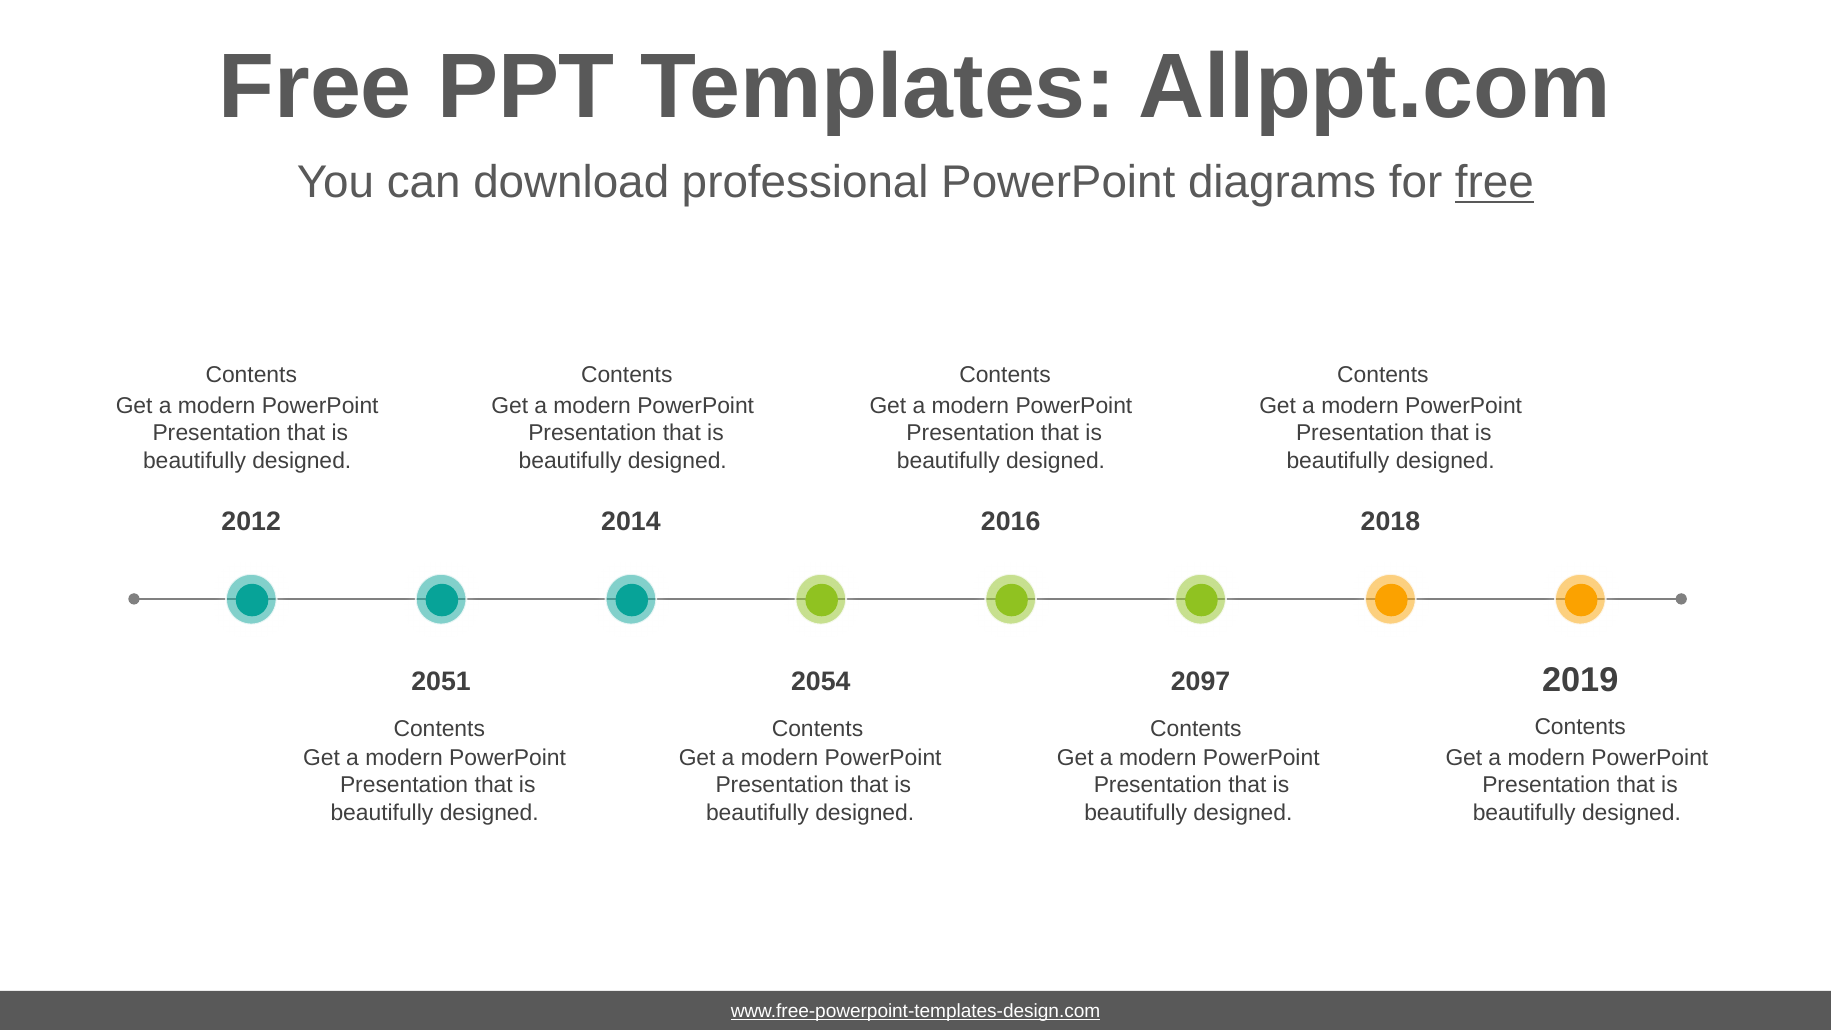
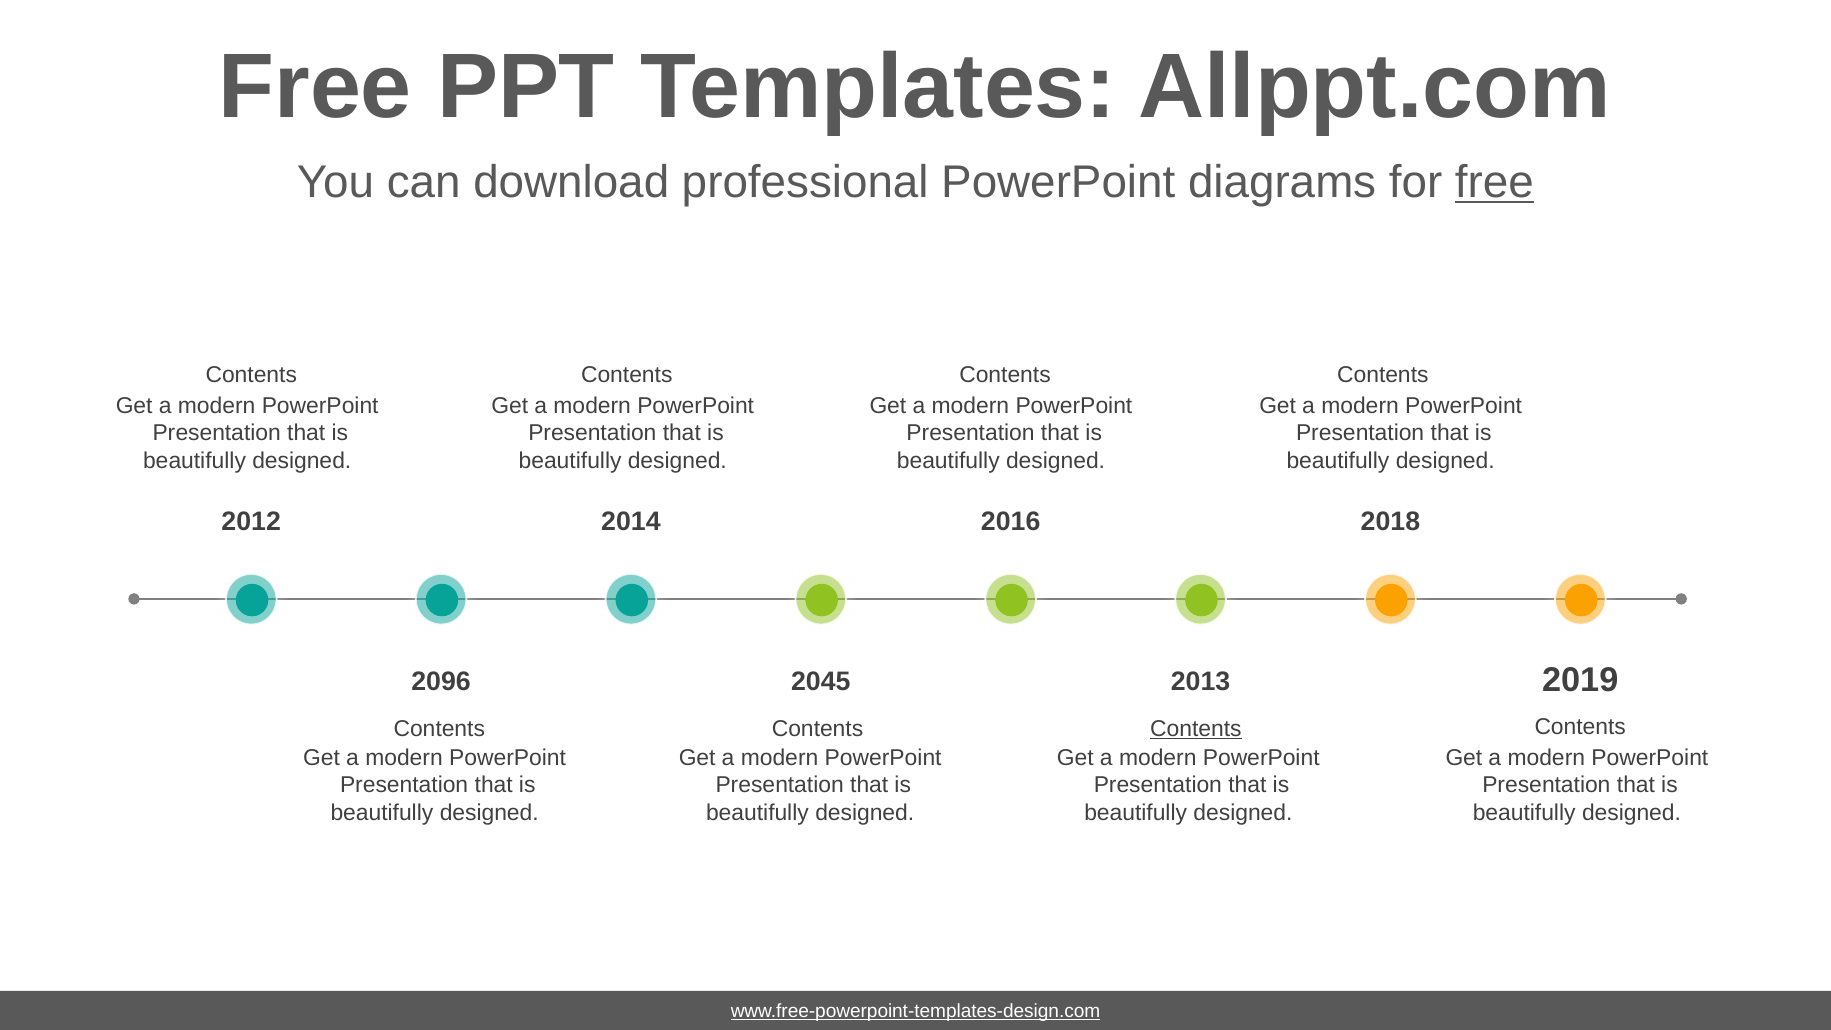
2051: 2051 -> 2096 (441, 682)
2054: 2054 -> 2045 (821, 682)
2097: 2097 -> 2013 (1201, 682)
Contents underline: none -> present (1196, 728)
